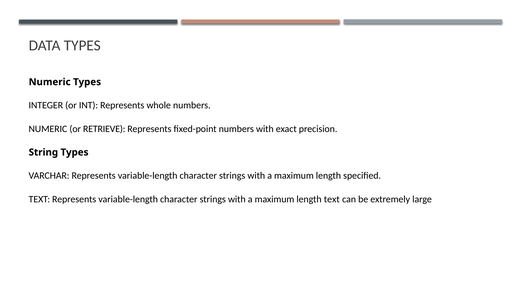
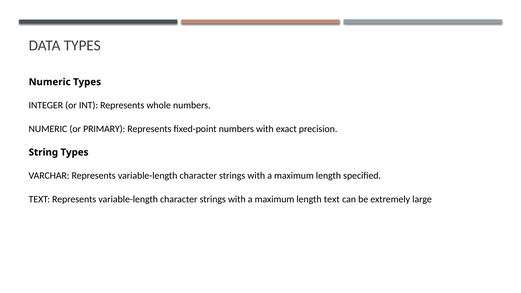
RETRIEVE: RETRIEVE -> PRIMARY (104, 129)
